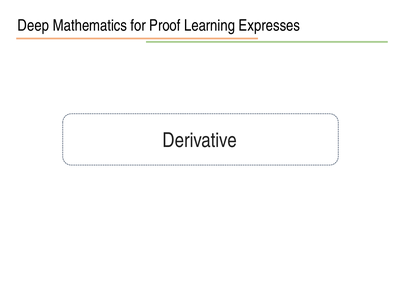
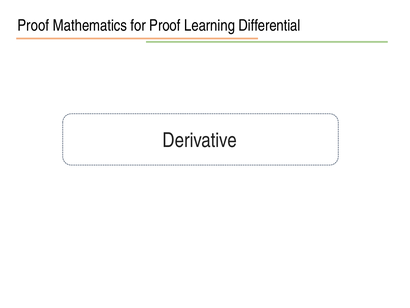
Deep: Deep -> Proof (33, 25)
Expresses: Expresses -> Differential (269, 25)
